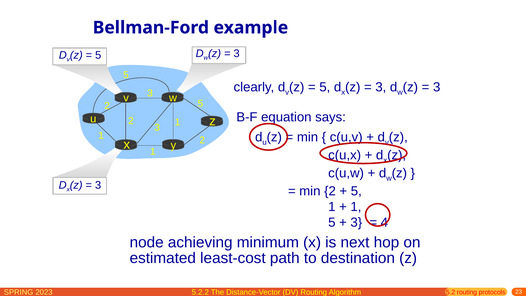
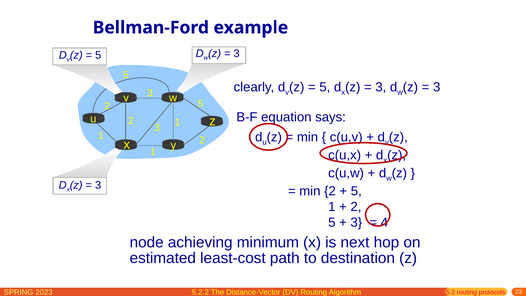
1: 1 -> 2 (356, 207)
